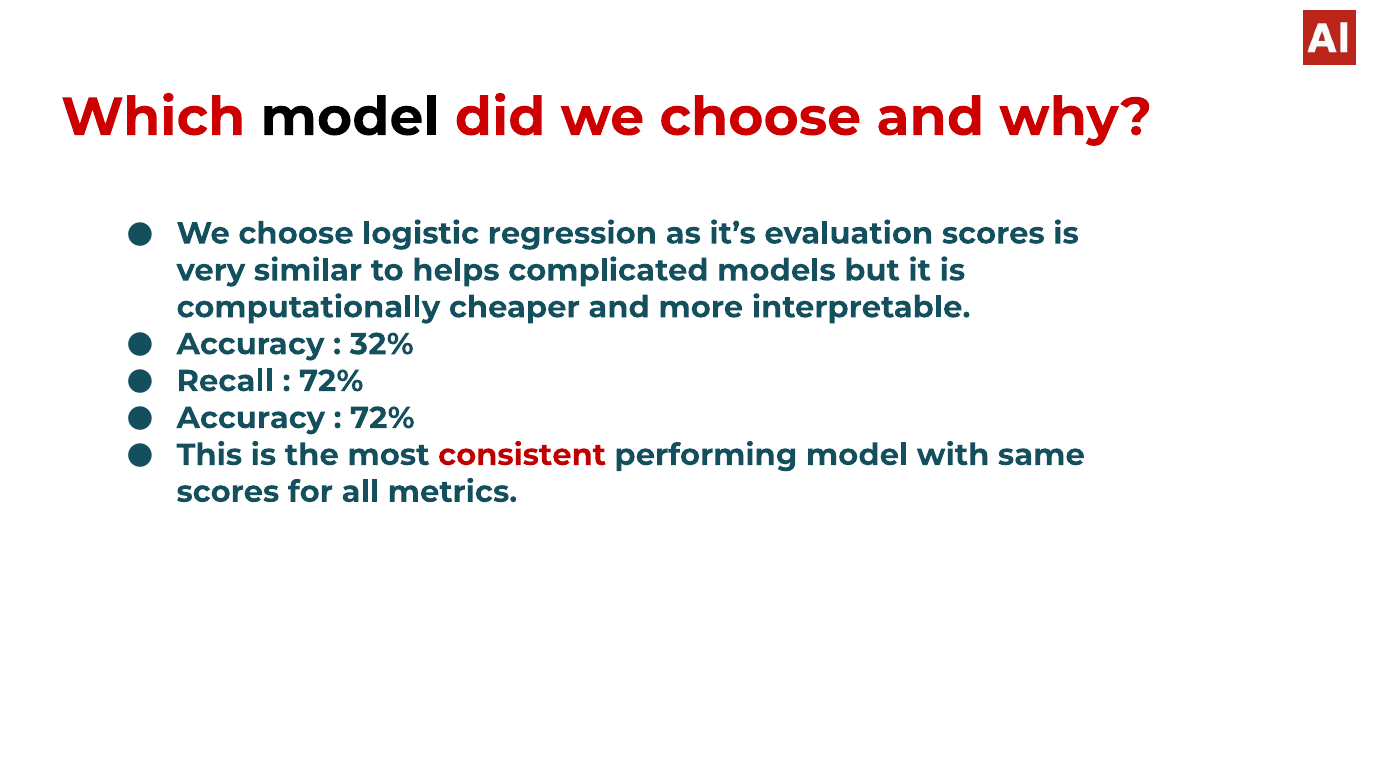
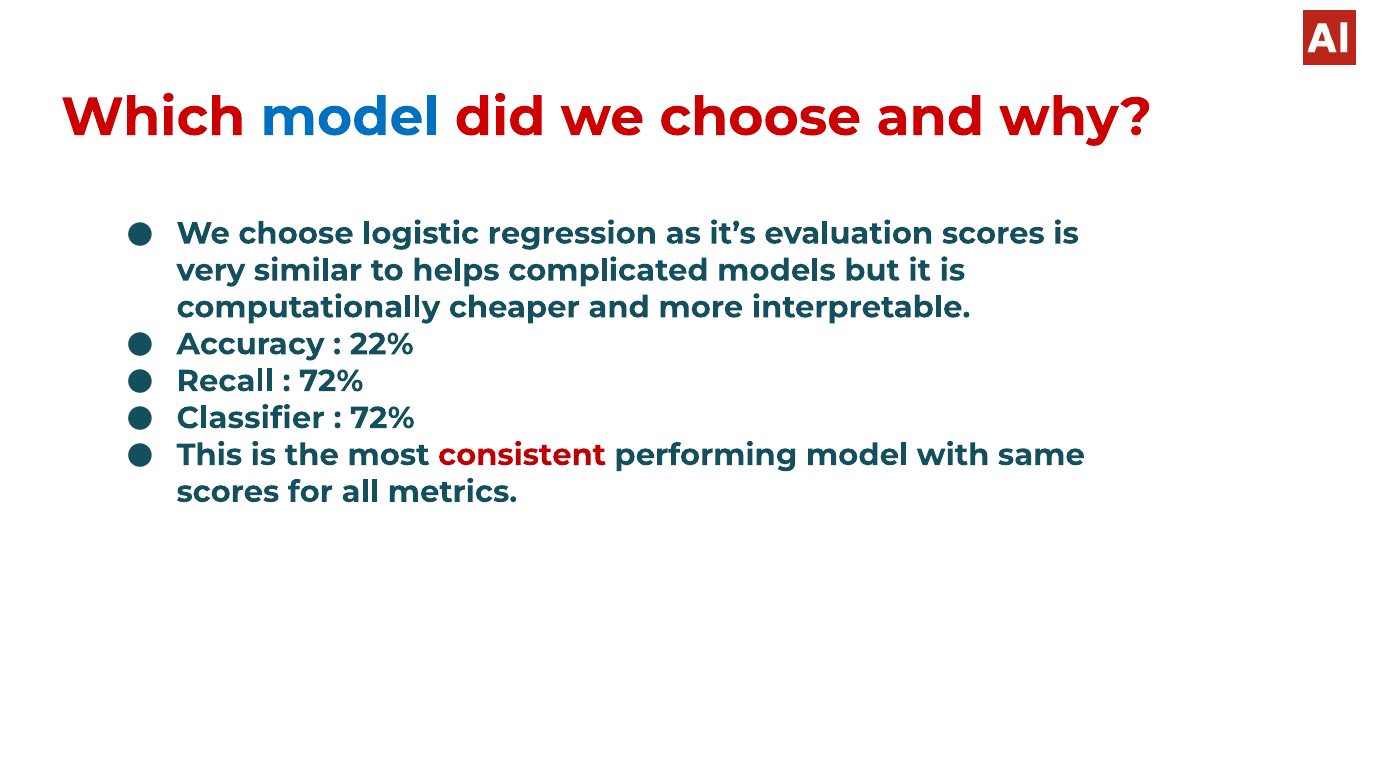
model colour: black -> blue (350, 117)
32%: 32% -> 22% (382, 344)
Accuracy: Accuracy -> Classifier (251, 418)
